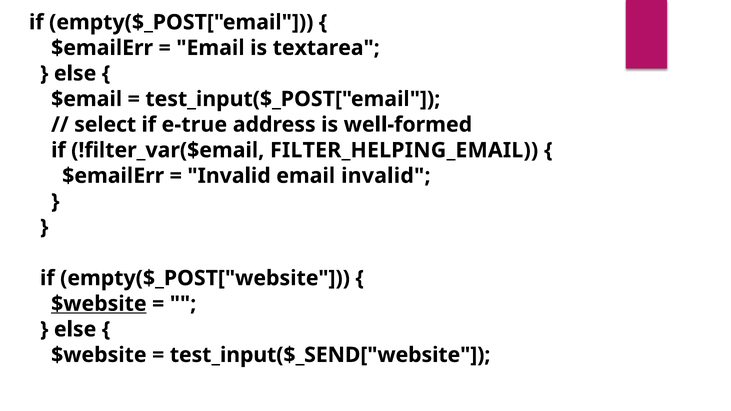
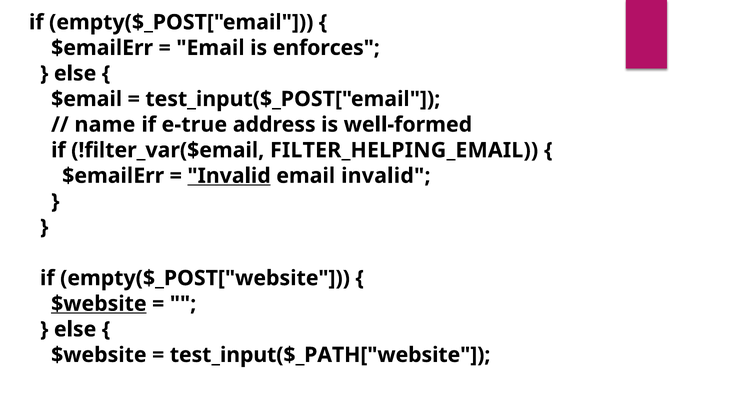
textarea: textarea -> enforces (326, 48)
select: select -> name (105, 125)
Invalid underline: none -> present (229, 176)
test_input($_SEND["website: test_input($_SEND["website -> test_input($_PATH["website (330, 355)
